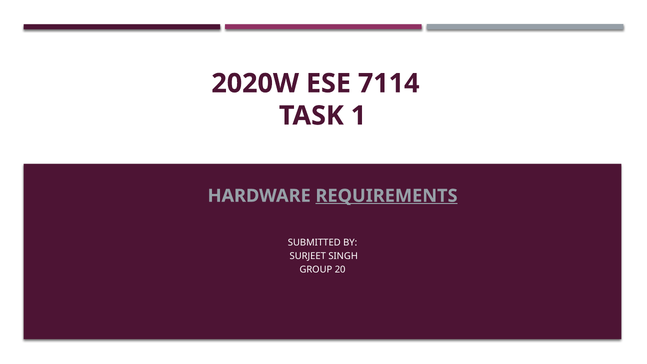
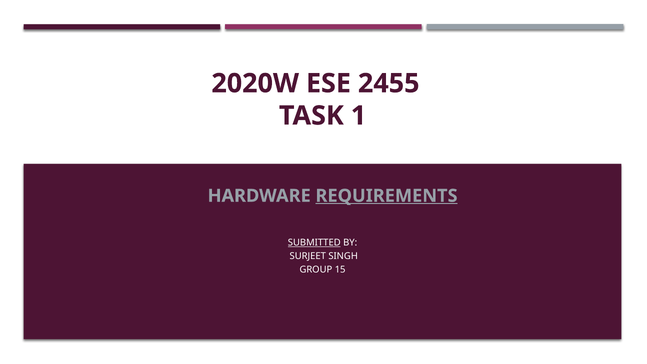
7114: 7114 -> 2455 (389, 83)
SUBMITTED underline: none -> present (314, 243)
20: 20 -> 15 (340, 270)
